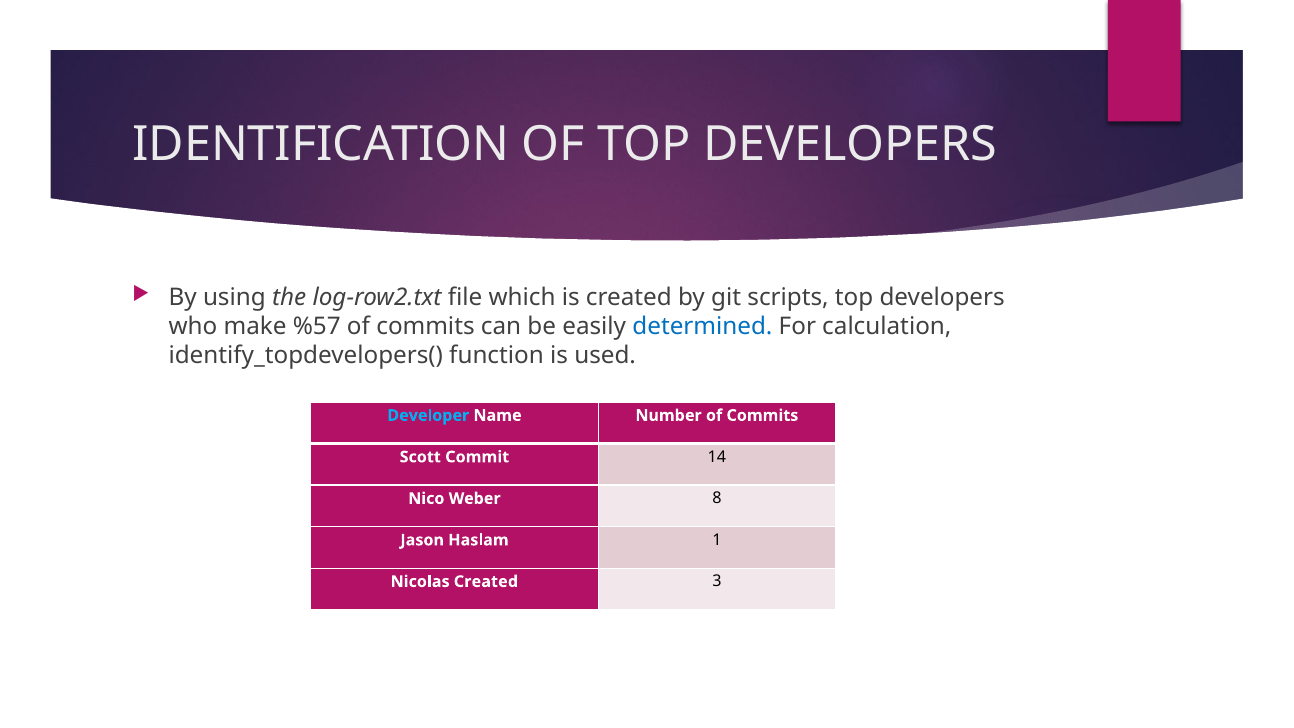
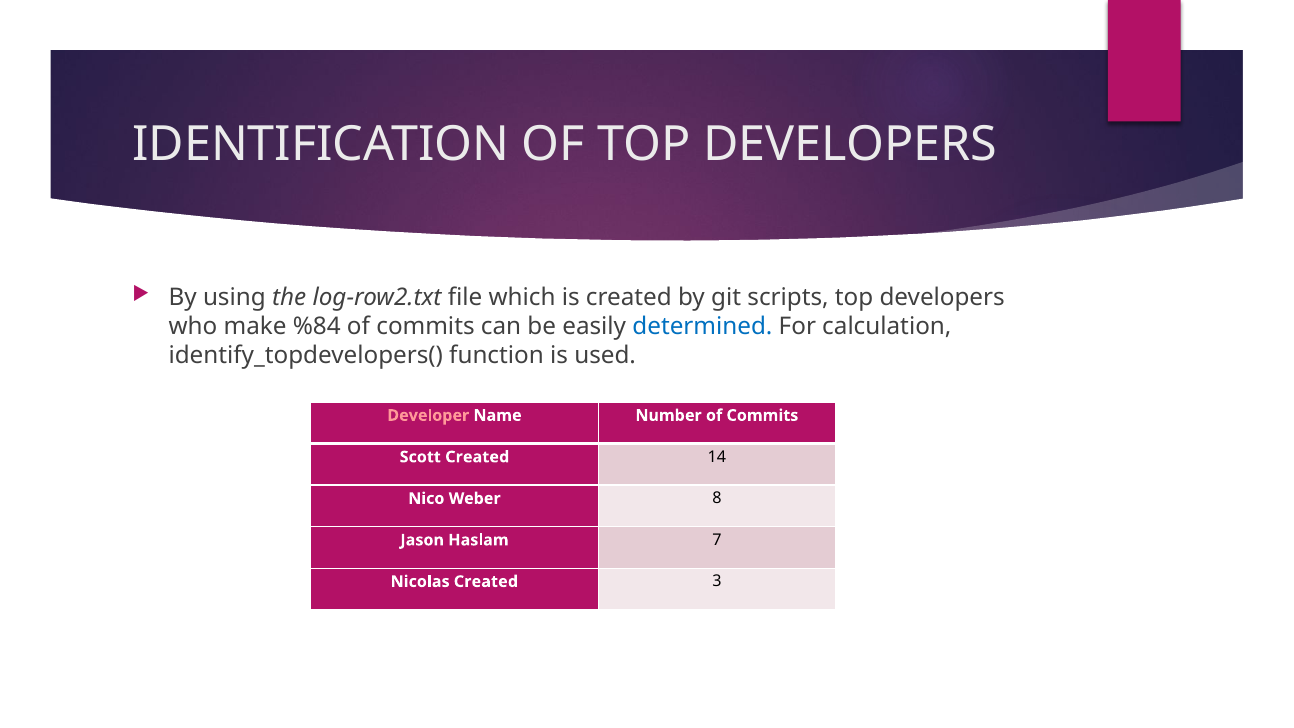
%57: %57 -> %84 (317, 327)
Developer colour: light blue -> pink (428, 415)
Scott Commit: Commit -> Created (477, 457)
1: 1 -> 7 (717, 540)
